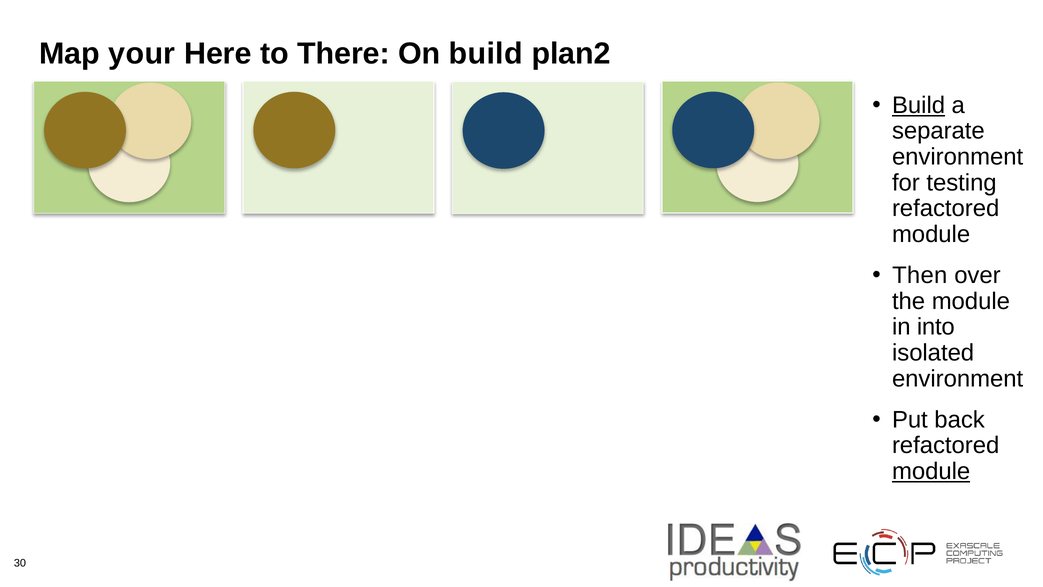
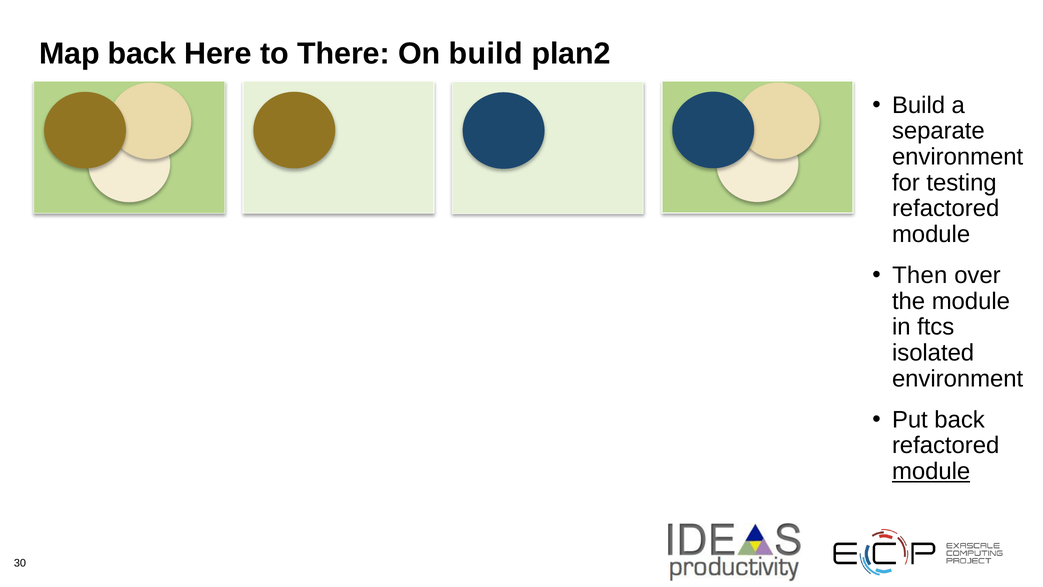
Map your: your -> back (142, 54)
Build underline: present -> none (919, 105)
into: into -> ftcs (936, 327)
